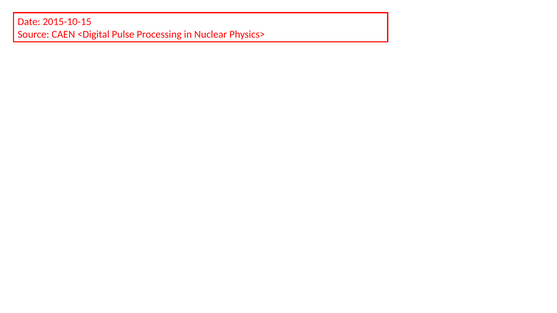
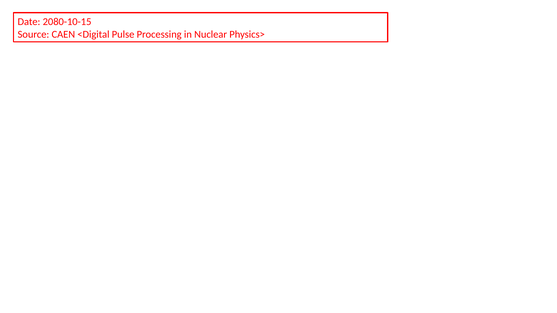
2015-10-15: 2015-10-15 -> 2080-10-15 (67, 22)
